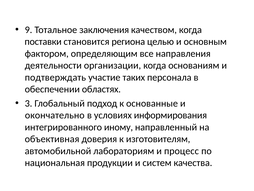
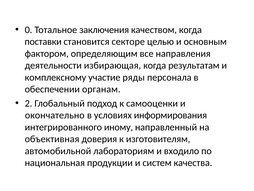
9: 9 -> 0 (29, 30)
региона: региона -> секторе (128, 42)
организации: организации -> избирающая (112, 65)
основаниям: основаниям -> результатам (194, 65)
подтверждать: подтверждать -> комплексному (55, 77)
таких: таких -> ряды (134, 77)
областях: областях -> органам (101, 89)
3: 3 -> 2 (29, 103)
основанные: основанные -> самооценки (152, 103)
процесс: процесс -> входило (182, 151)
